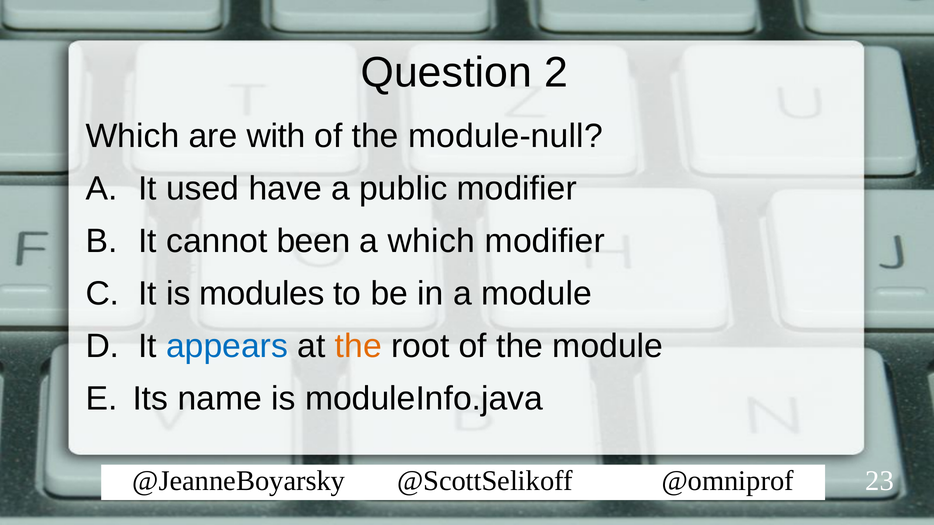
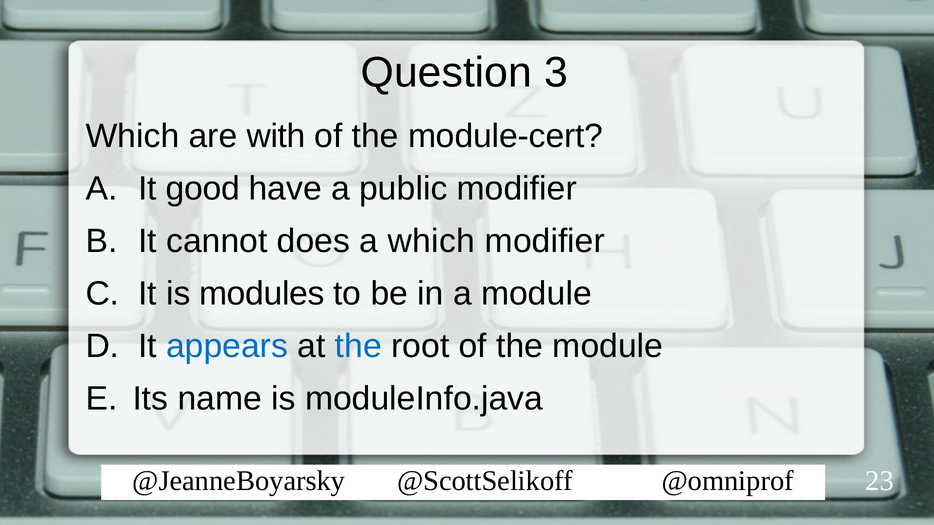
2: 2 -> 3 (556, 73)
module-null: module-null -> module-cert (506, 136)
used: used -> good (203, 189)
been: been -> does (313, 241)
the colour: orange -> blue (358, 346)
